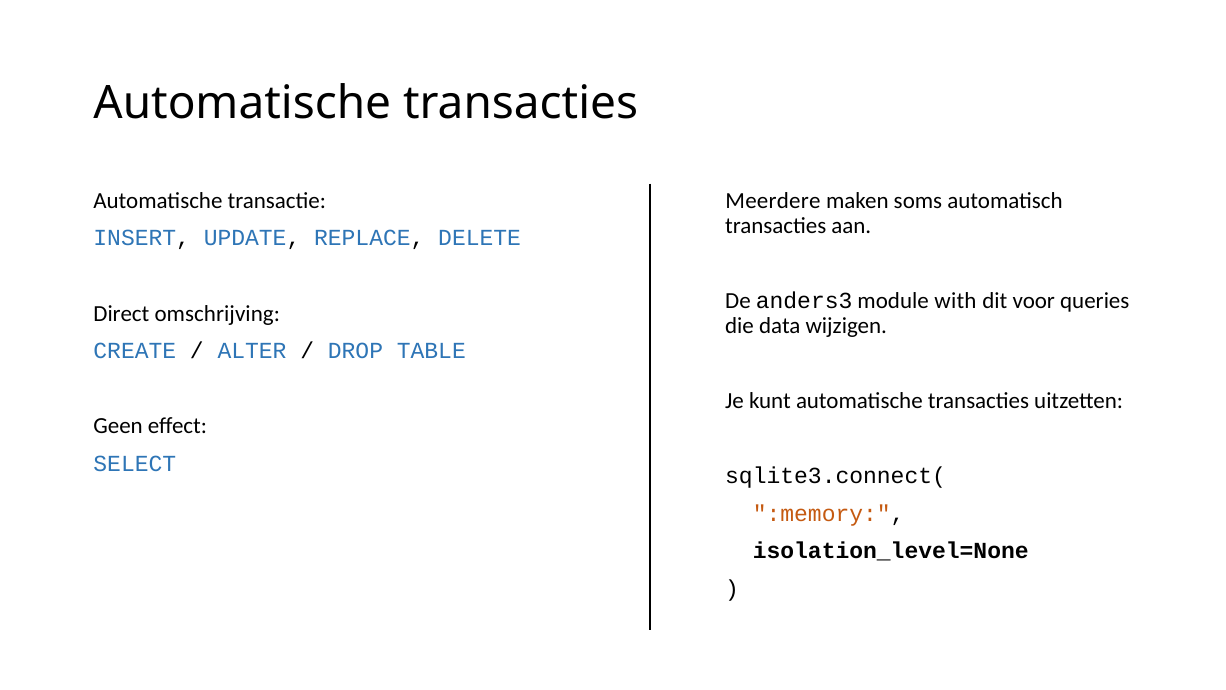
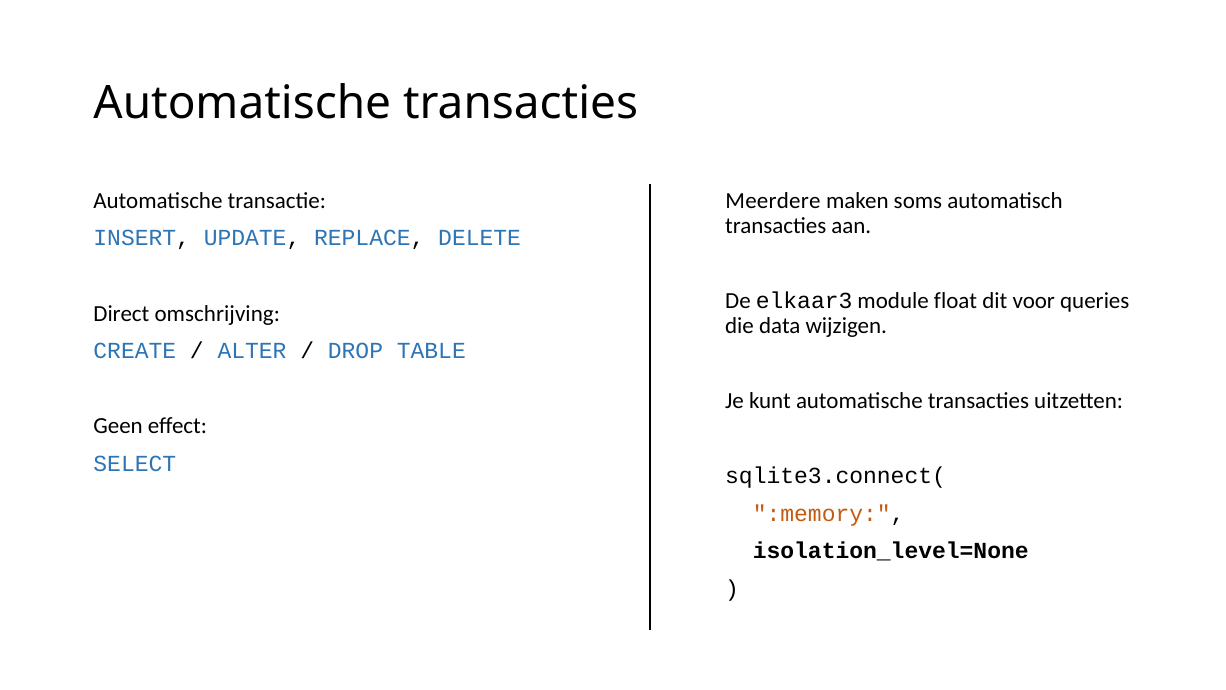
anders3: anders3 -> elkaar3 (804, 300)
with: with -> float (956, 300)
